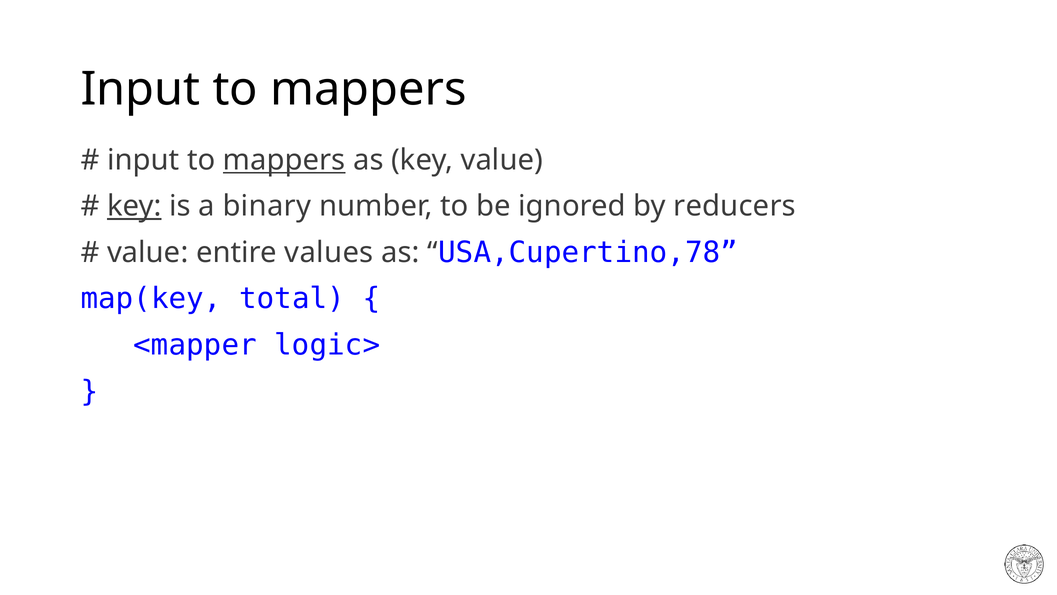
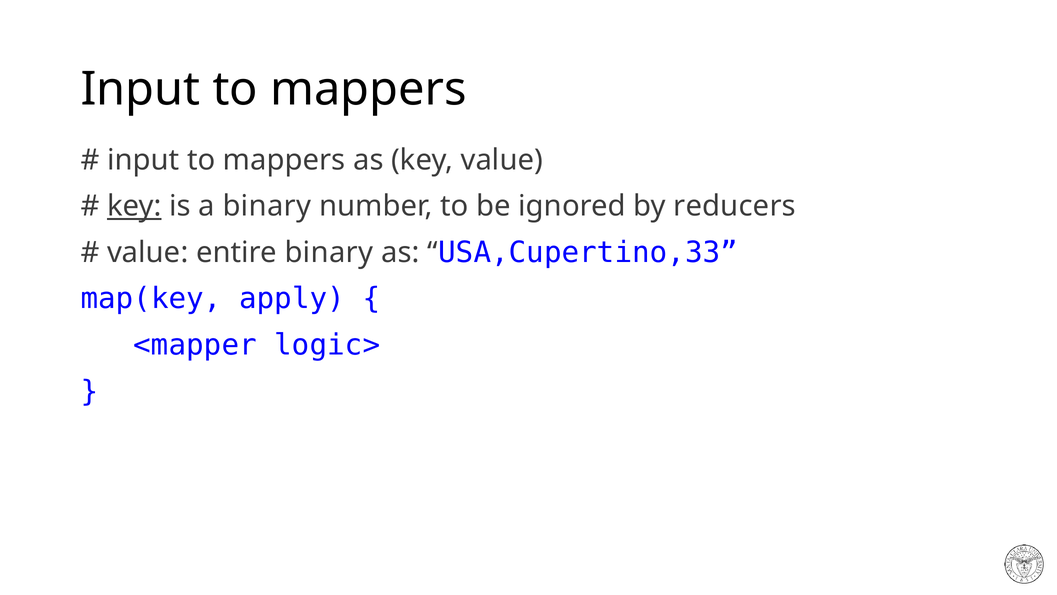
mappers underline: present -> none (284, 160)
entire values: values -> binary (329, 252)
USA,Cupertino,78: USA,Cupertino,78 -> USA,Cupertino,33 (588, 252)
total: total -> apply (292, 299)
